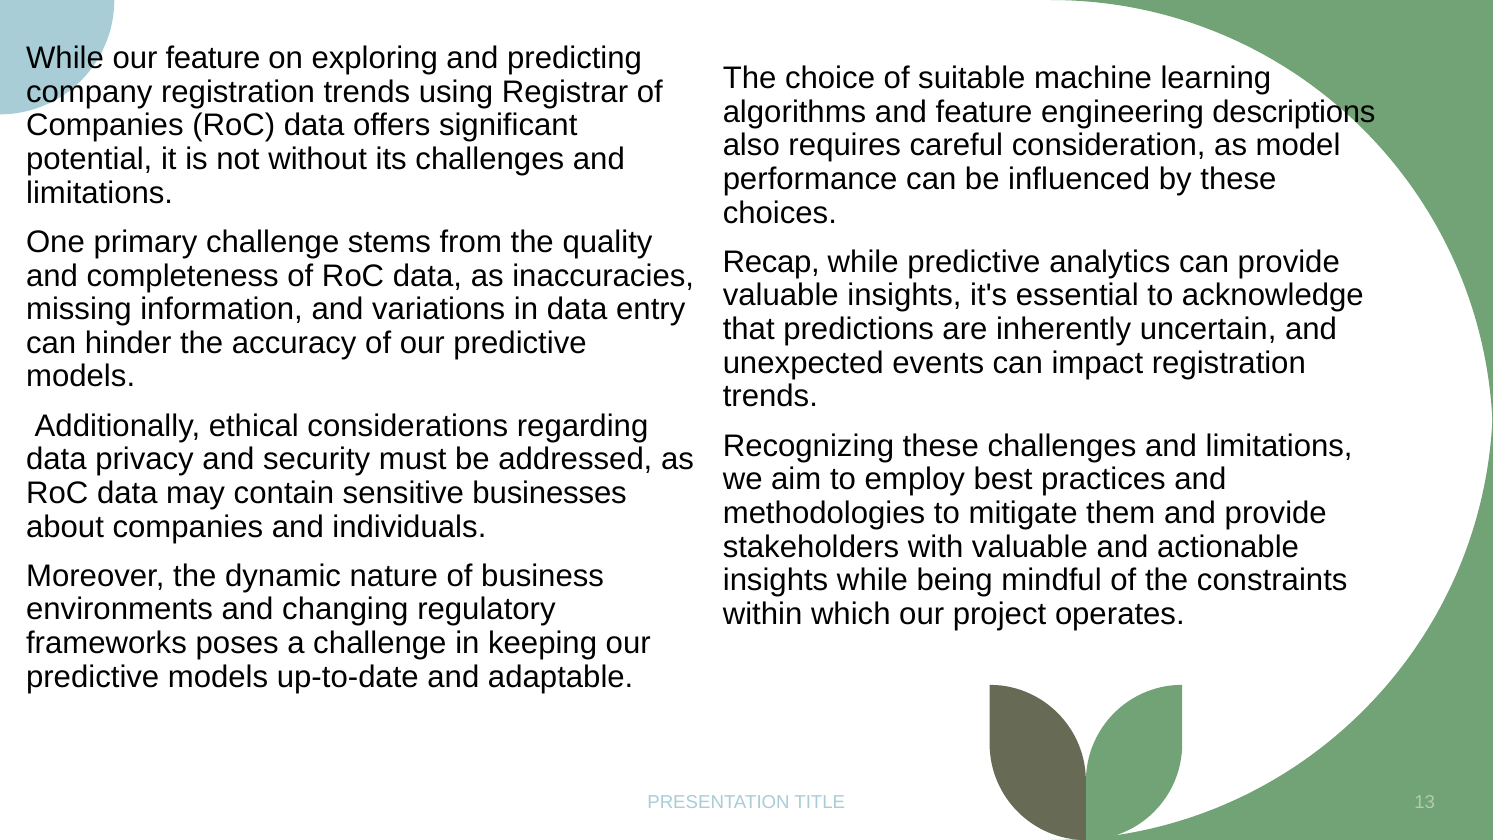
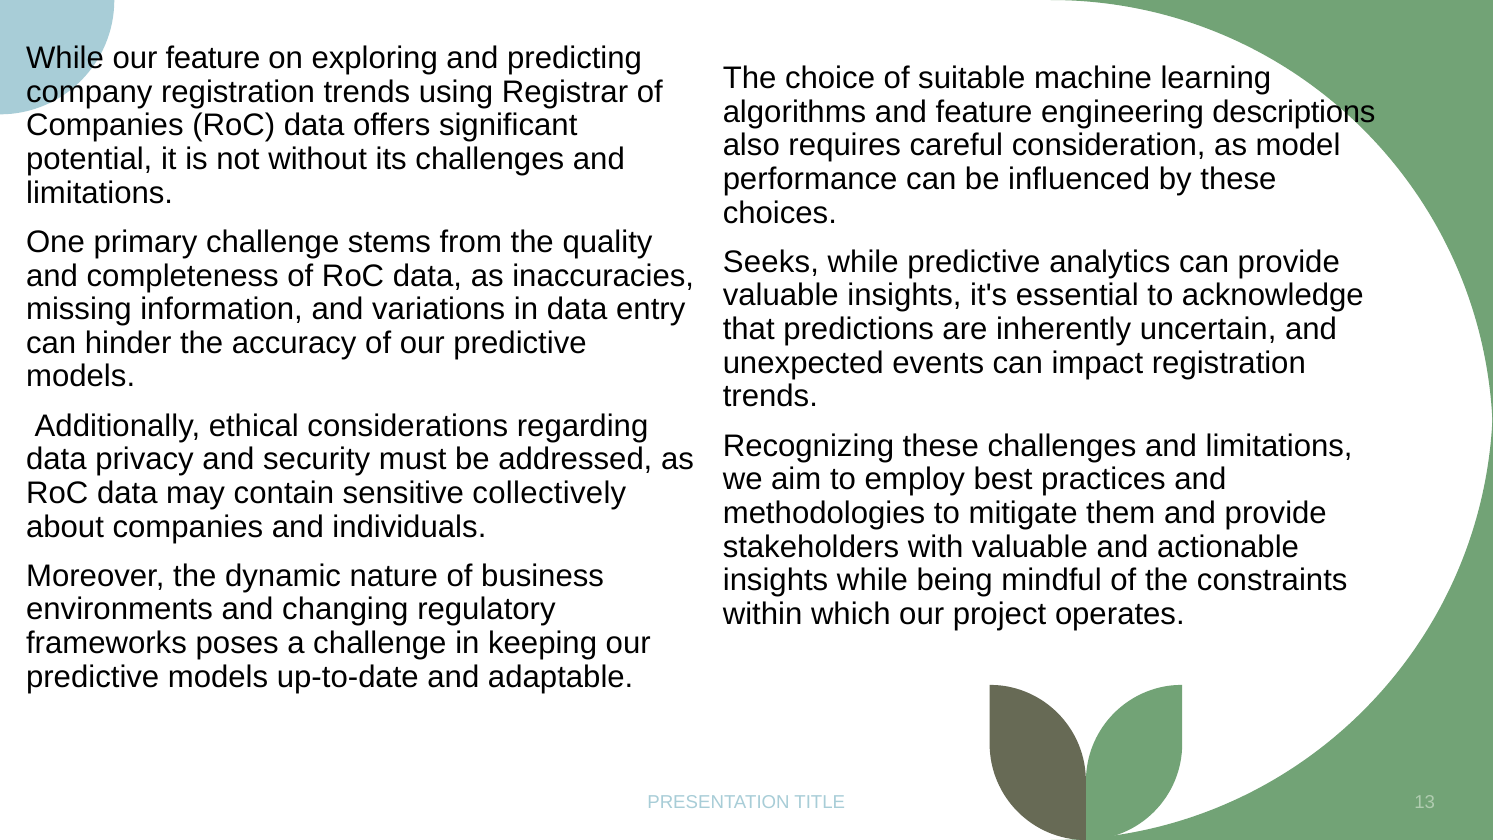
Recap: Recap -> Seeks (771, 262)
businesses: businesses -> collectively (549, 493)
